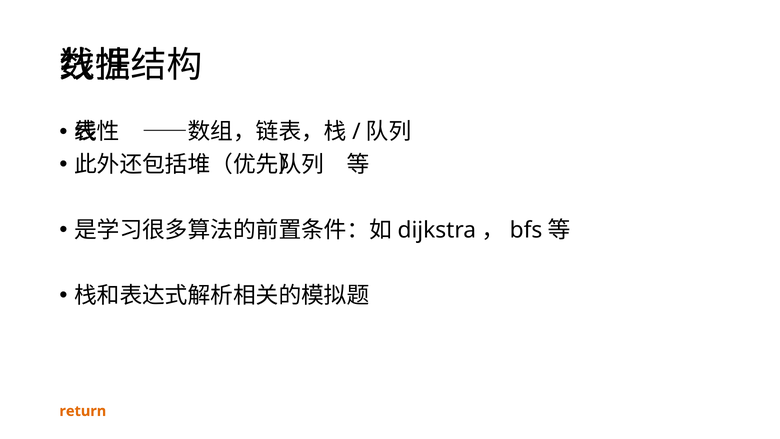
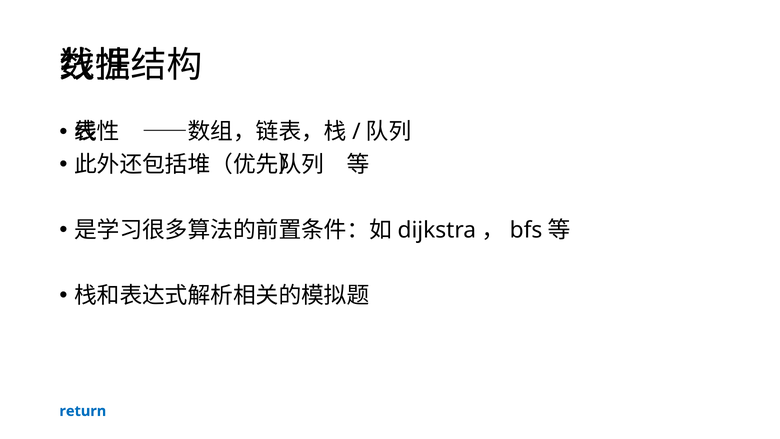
return colour: orange -> blue (83, 411)
